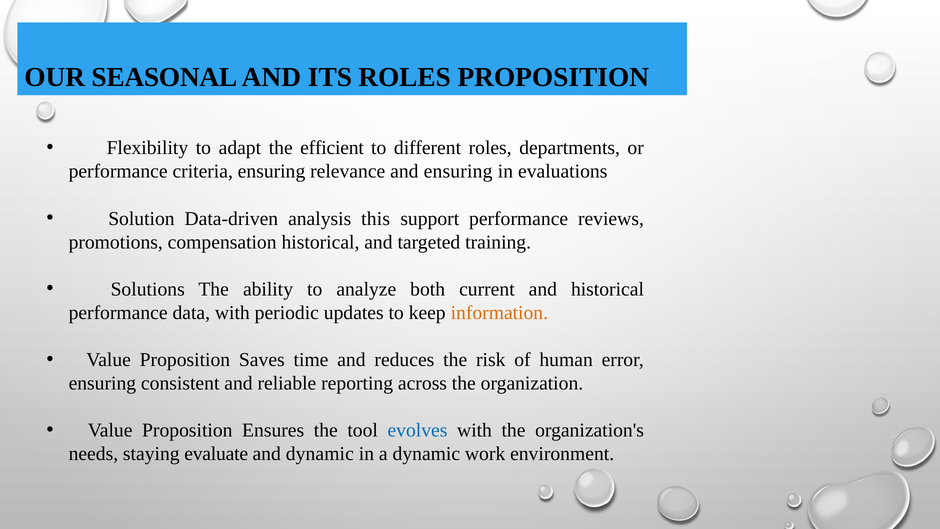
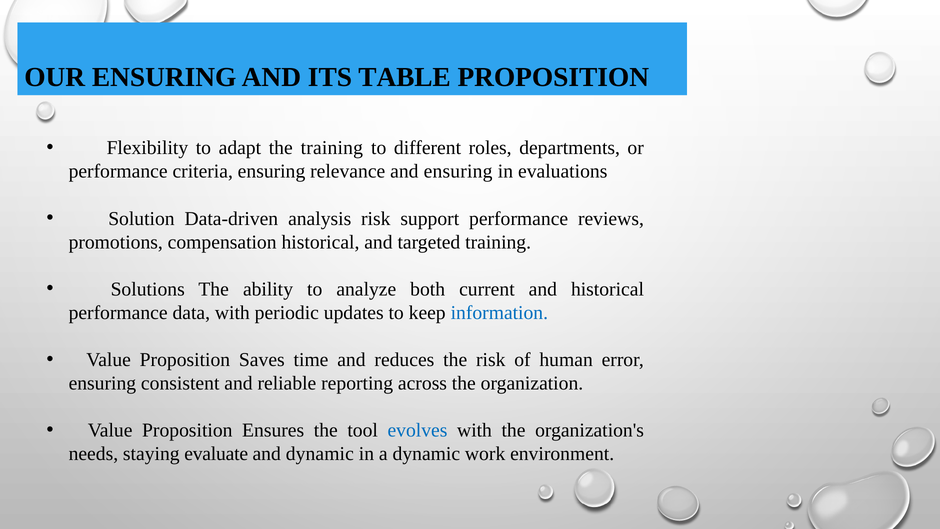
OUR SEASONAL: SEASONAL -> ENSURING (164, 77)
ITS ROLES: ROLES -> TABLE (405, 77)
the efficient: efficient -> training (332, 148)
analysis this: this -> risk (376, 218)
information colour: orange -> blue (499, 313)
